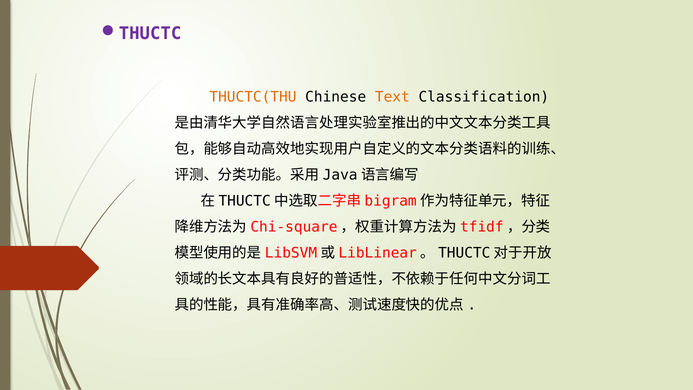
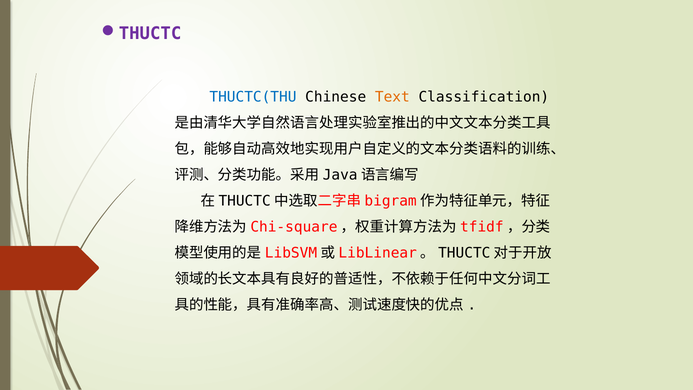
THUCTC(THU colour: orange -> blue (253, 97)
